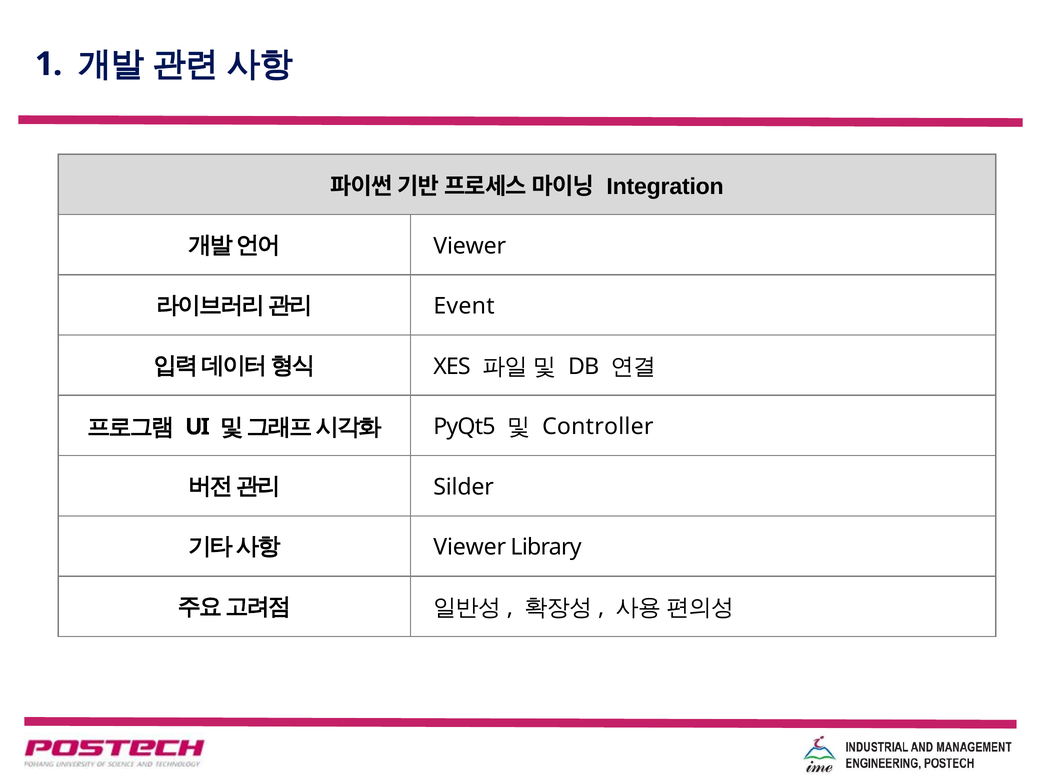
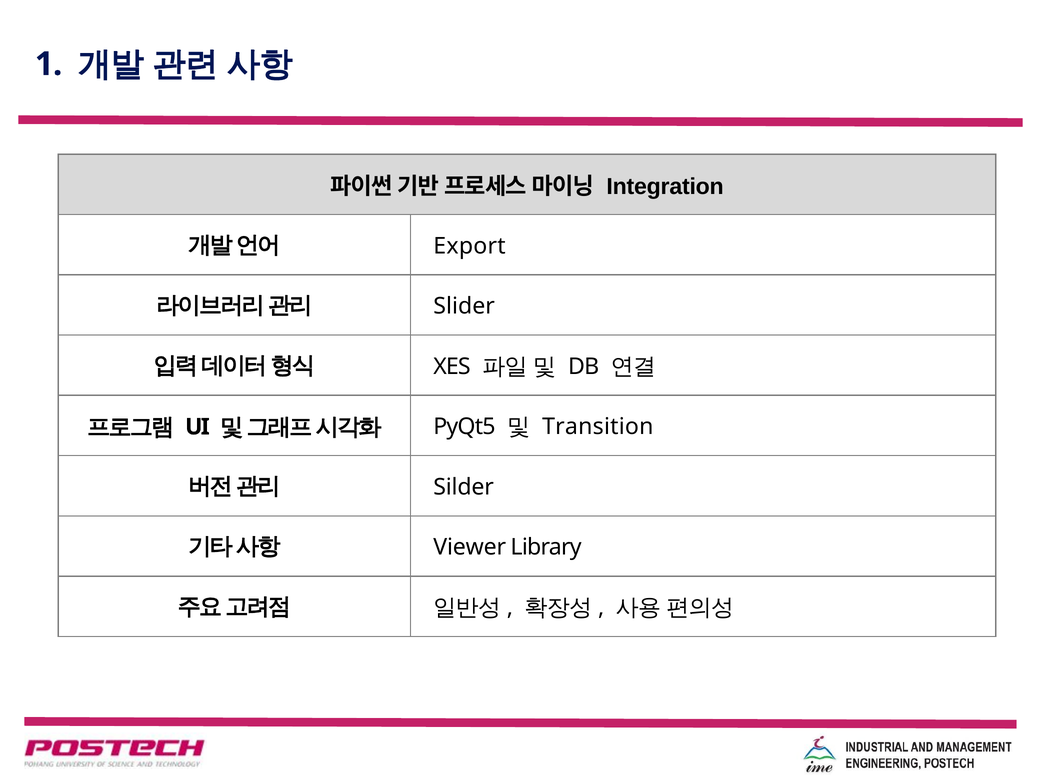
Viewer: Viewer -> Export (470, 246)
Event: Event -> Slider (464, 307)
Controller: Controller -> Transition (598, 427)
